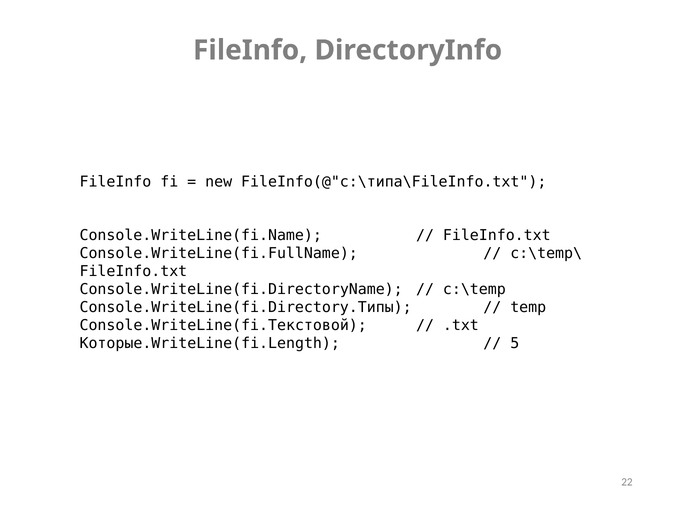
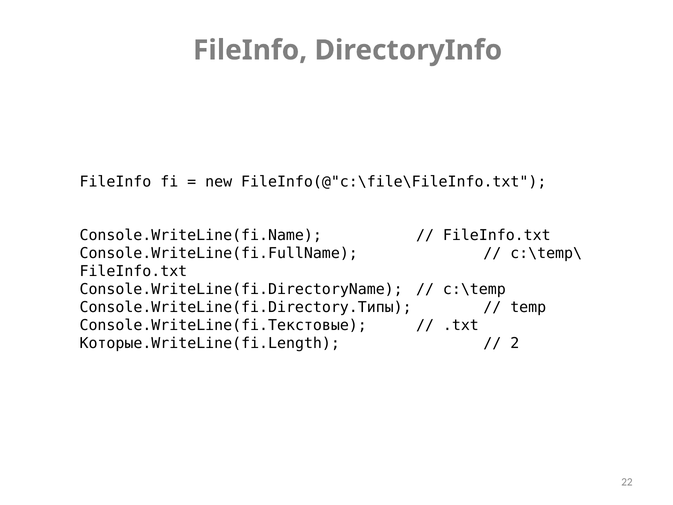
FileInfo(@"c:\типа\FileInfo.txt: FileInfo(@"c:\типа\FileInfo.txt -> FileInfo(@"c:\file\FileInfo.txt (394, 182)
Console.WriteLine(fi.Текстовой: Console.WriteLine(fi.Текстовой -> Console.WriteLine(fi.Текстовые (223, 325)
5: 5 -> 2 (515, 343)
